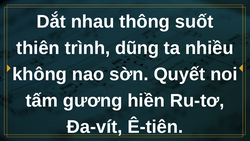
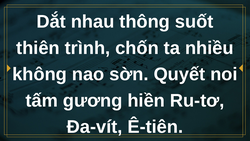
dũng: dũng -> chốn (137, 48)
